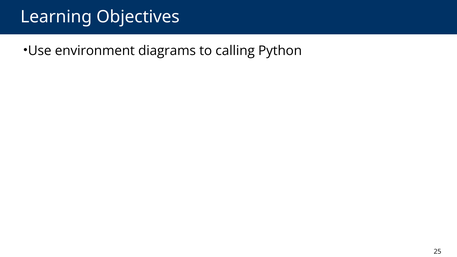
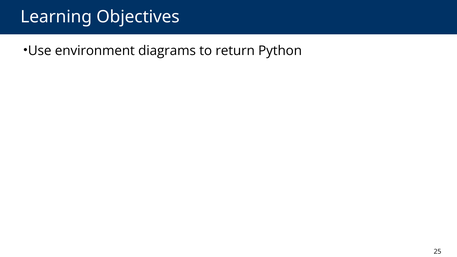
calling: calling -> return (235, 51)
